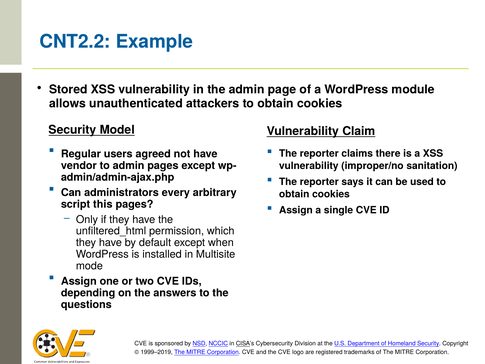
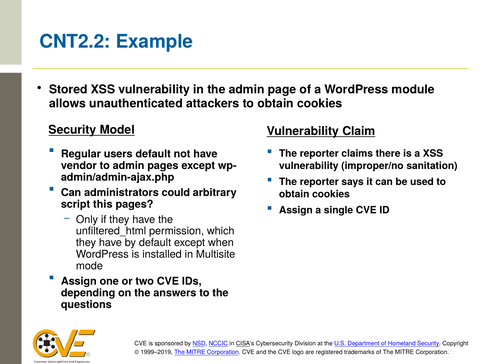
users agreed: agreed -> default (153, 154)
every: every -> could (176, 192)
